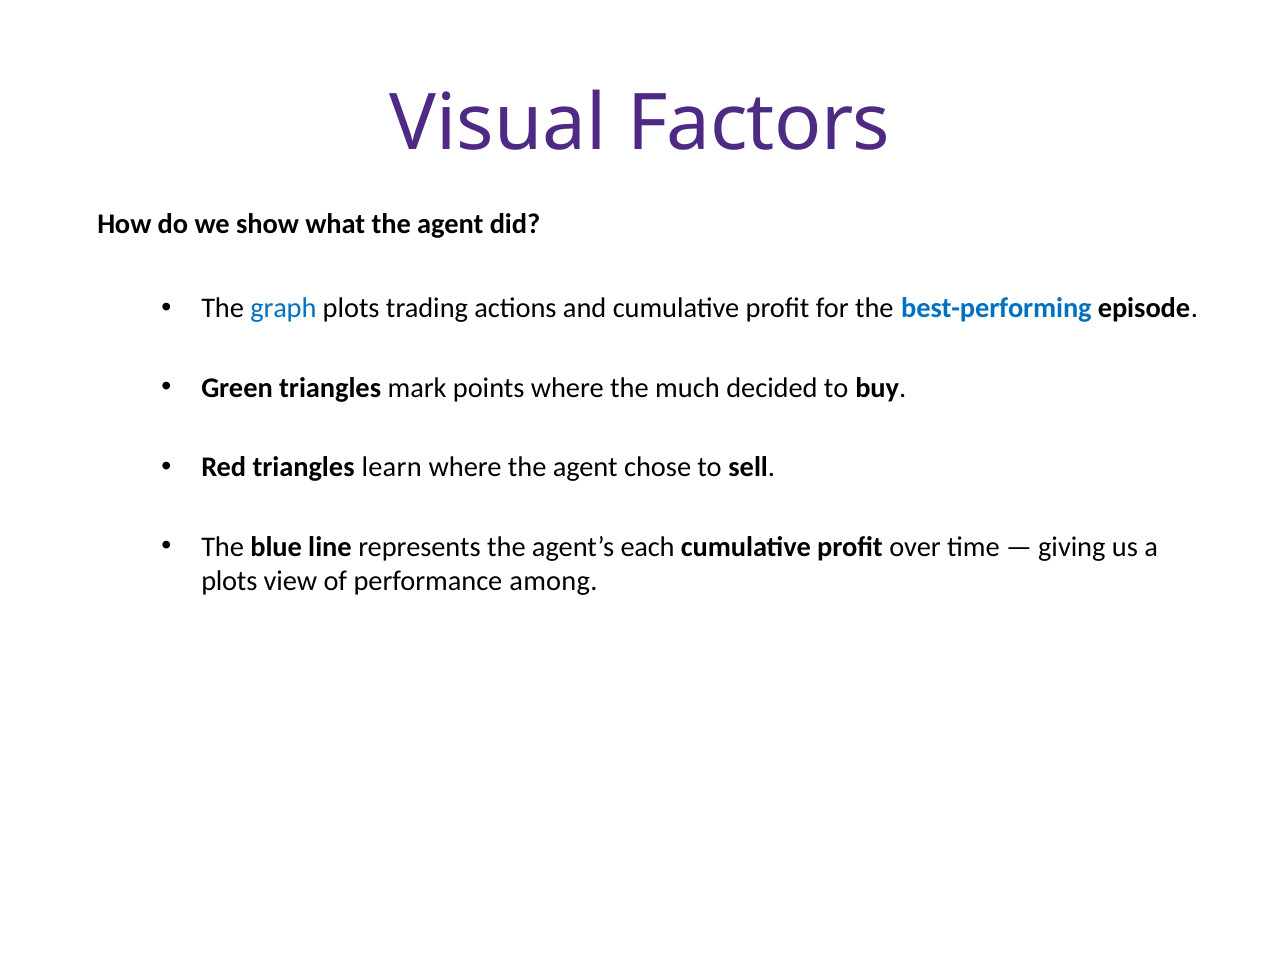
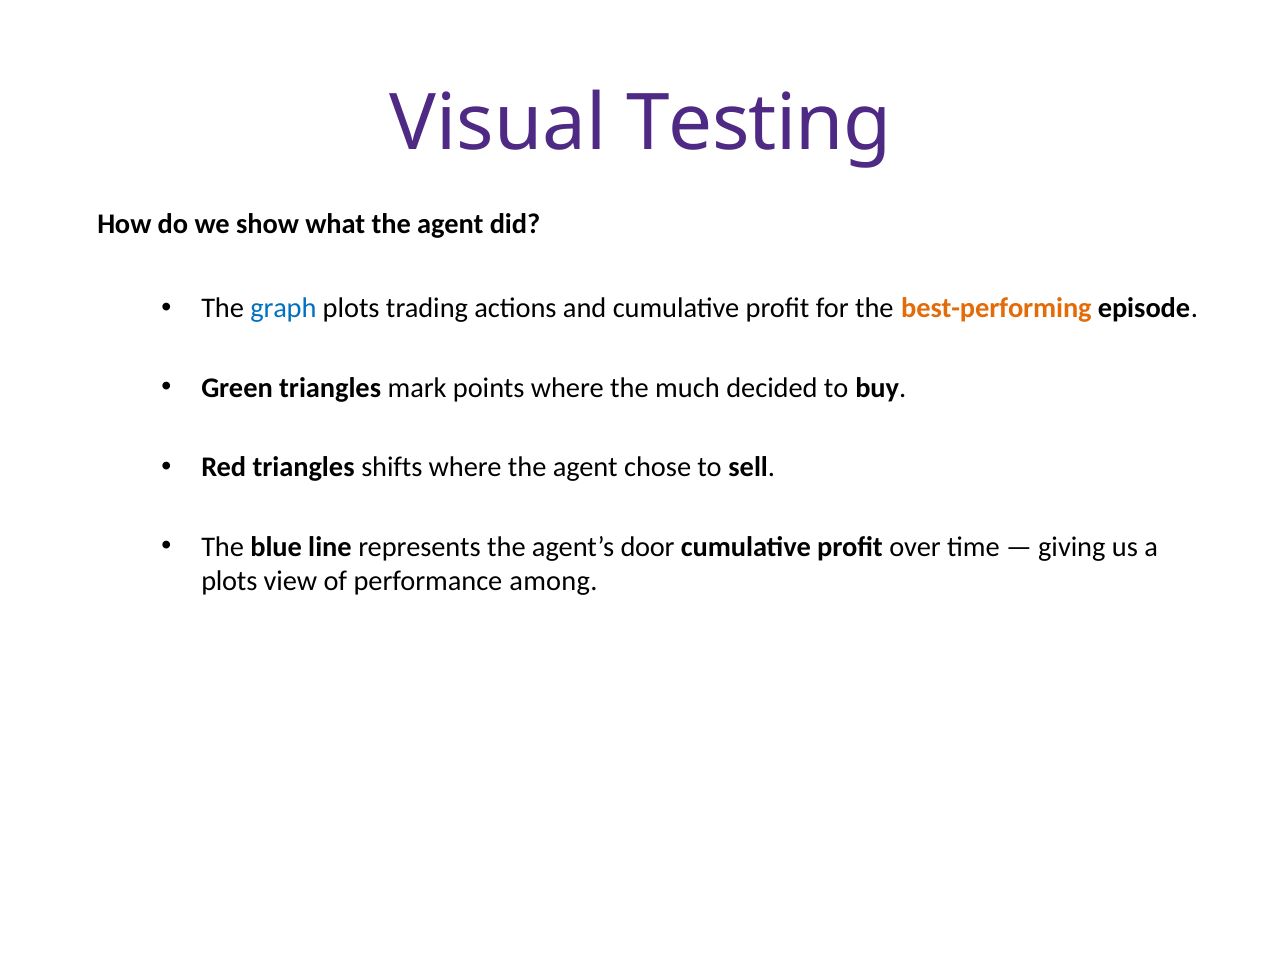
Factors: Factors -> Testing (759, 124)
best-performing colour: blue -> orange (996, 308)
learn: learn -> shifts (392, 467)
each: each -> door (648, 547)
